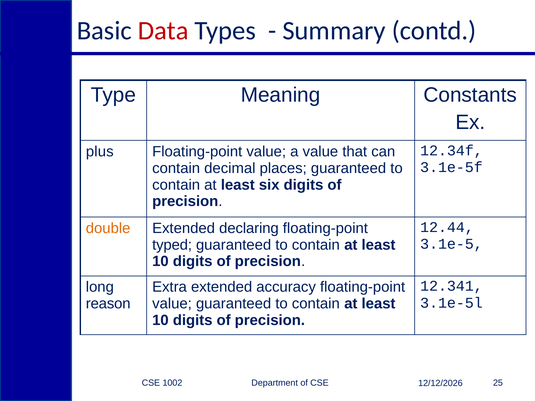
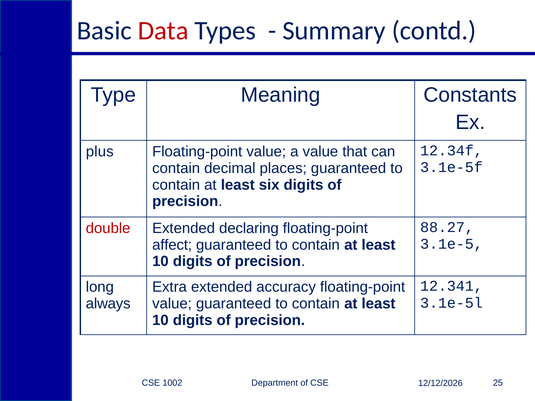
double colour: orange -> red (108, 228)
12.44: 12.44 -> 88.27 (447, 227)
typed: typed -> affect (172, 245)
reason: reason -> always (108, 304)
